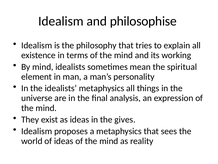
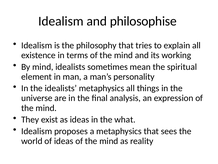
gives: gives -> what (125, 119)
